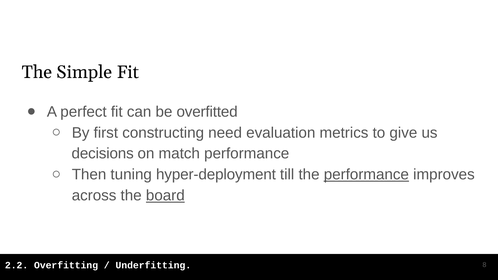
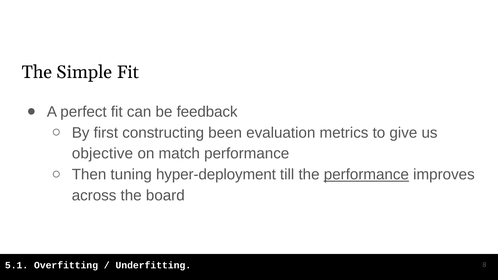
overfitted: overfitted -> feedback (207, 112)
need: need -> been (225, 133)
decisions: decisions -> objective (102, 154)
board underline: present -> none (165, 196)
2.2: 2.2 -> 5.1 (17, 266)
